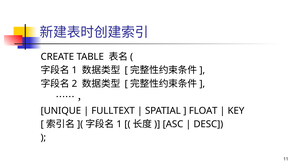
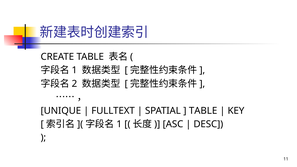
FLOAT: FLOAT -> TABLE (203, 111)
